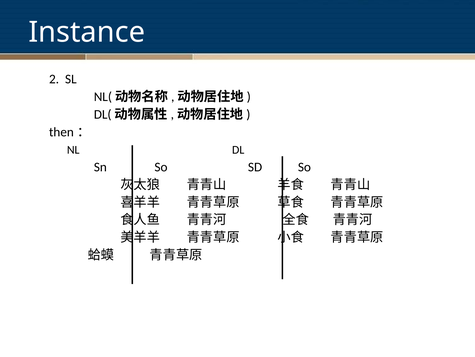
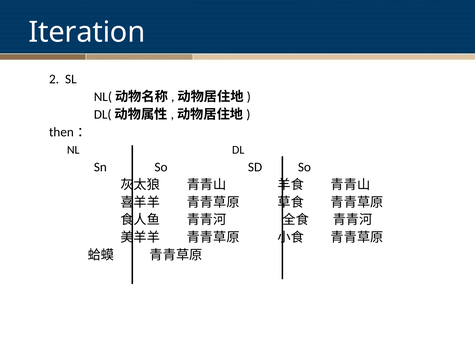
Instance: Instance -> Iteration (87, 32)
